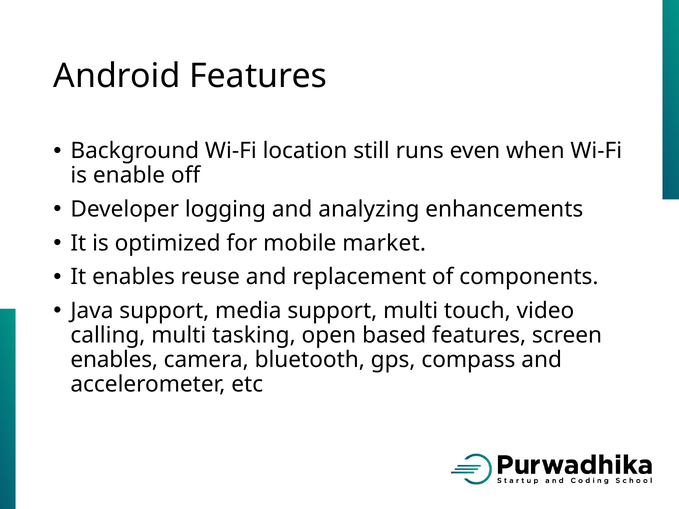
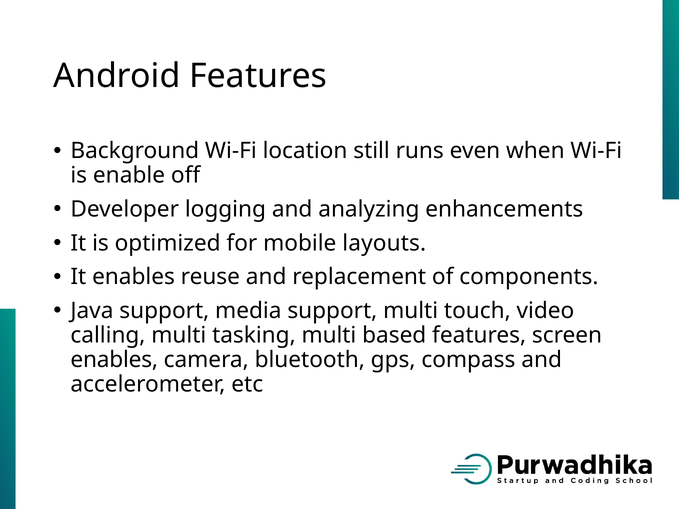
market: market -> layouts (384, 243)
tasking open: open -> multi (329, 335)
